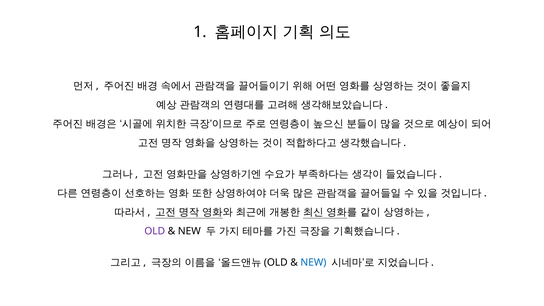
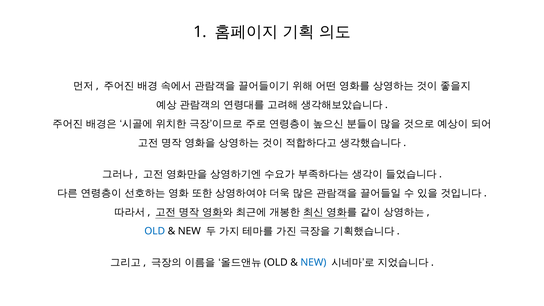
OLD colour: purple -> blue (155, 231)
